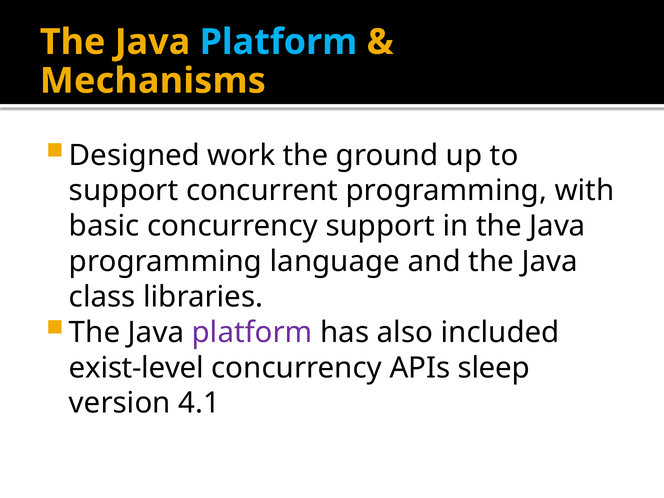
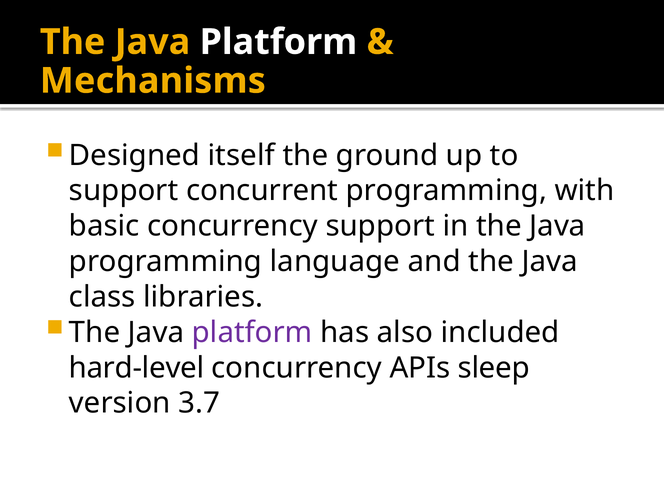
Platform colour: light blue -> white (278, 42)
work: work -> itself (241, 155)
exist-level: exist-level -> hard-level (136, 368)
4.1: 4.1 -> 3.7 (199, 403)
